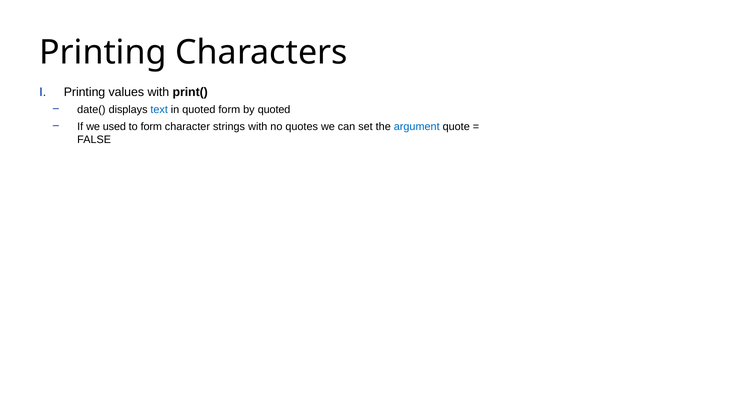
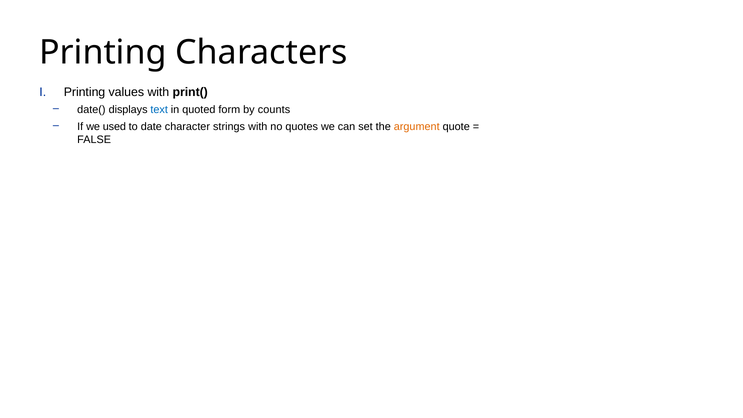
by quoted: quoted -> counts (274, 110)
to form: form -> date (151, 127)
argument colour: blue -> orange (417, 127)
